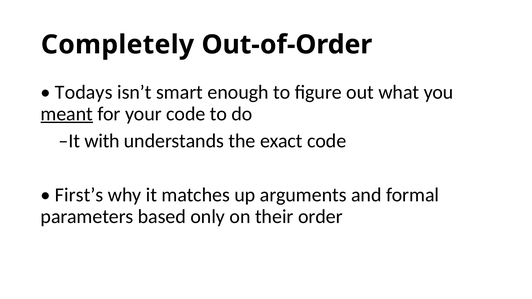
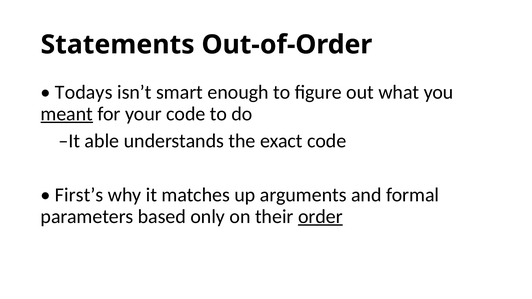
Completely: Completely -> Statements (118, 45)
with: with -> able (102, 141)
order underline: none -> present (320, 217)
